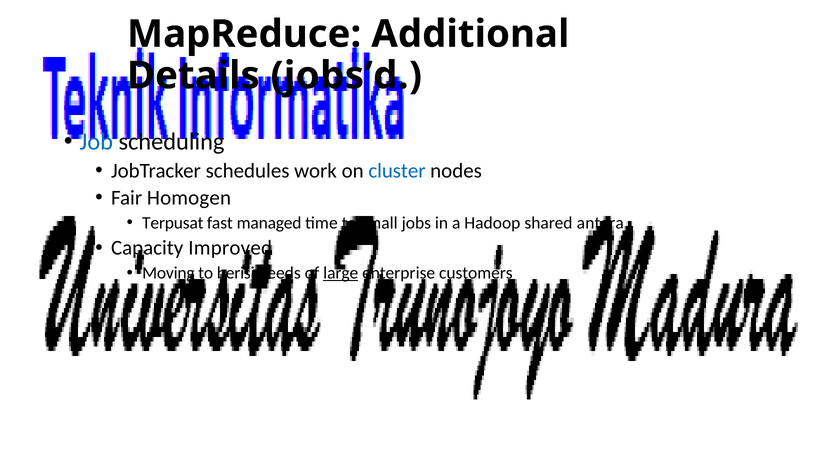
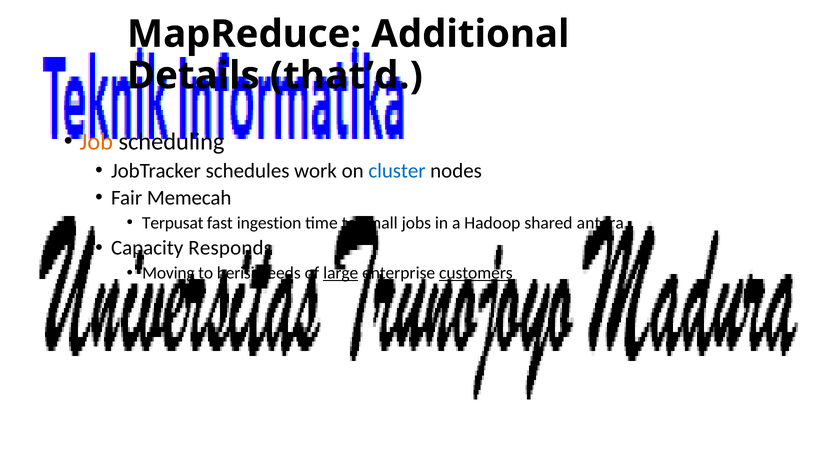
jobs’d: jobs’d -> that’d (346, 75)
Job colour: blue -> orange (96, 142)
Homogen: Homogen -> Memecah (189, 198)
managed: managed -> ingestion (269, 223)
Improved: Improved -> Responds (230, 248)
customers underline: none -> present (476, 273)
